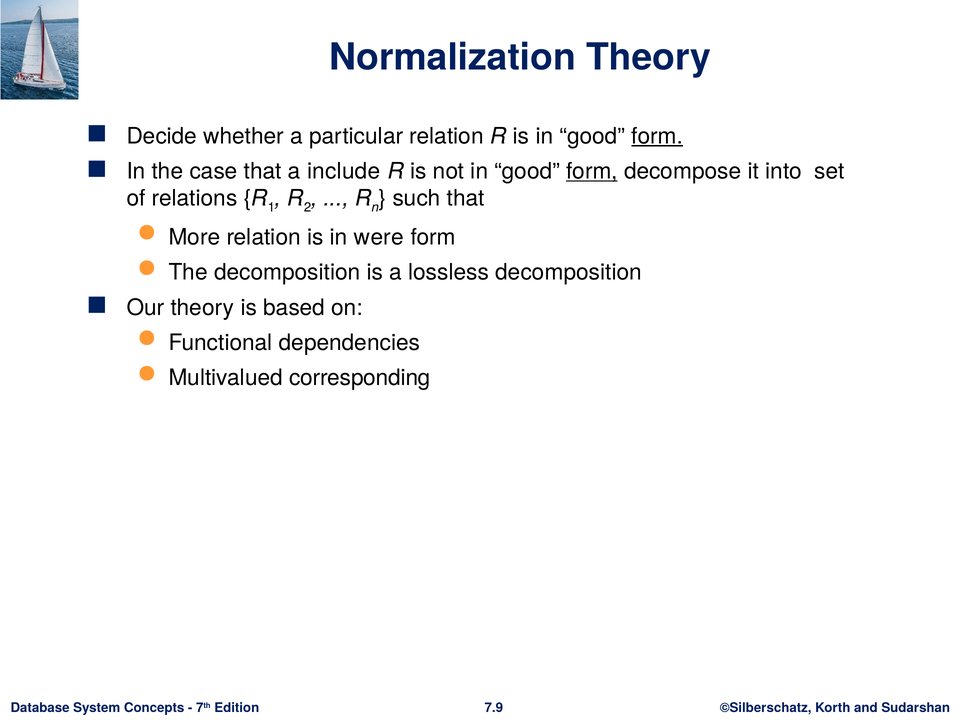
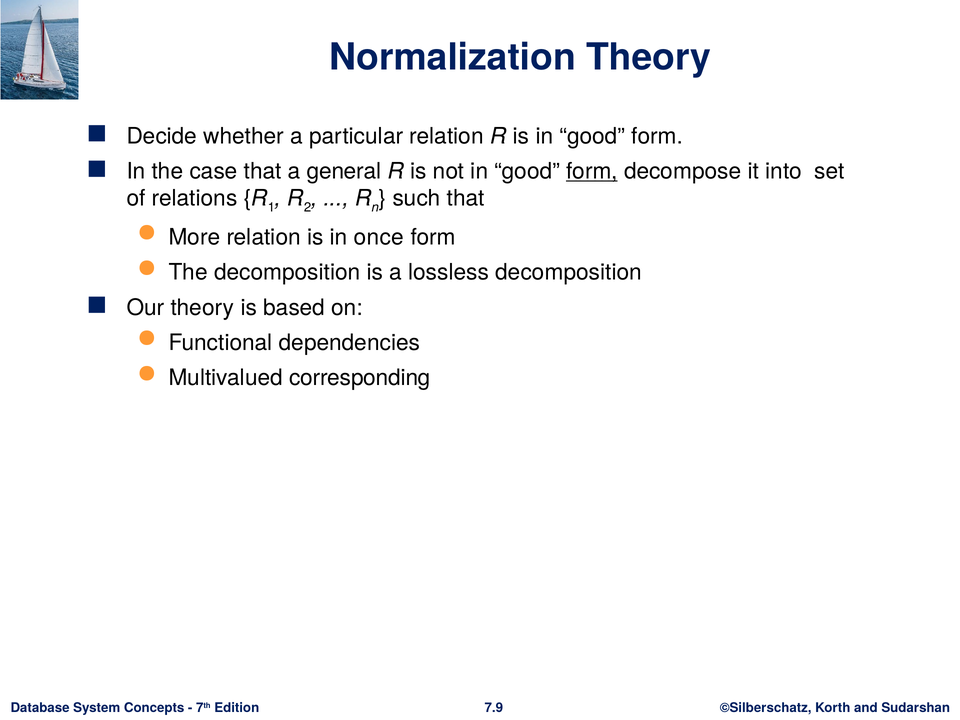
form underline: present -> none (657, 136)
include: include -> general (344, 171)
were: were -> once (379, 237)
